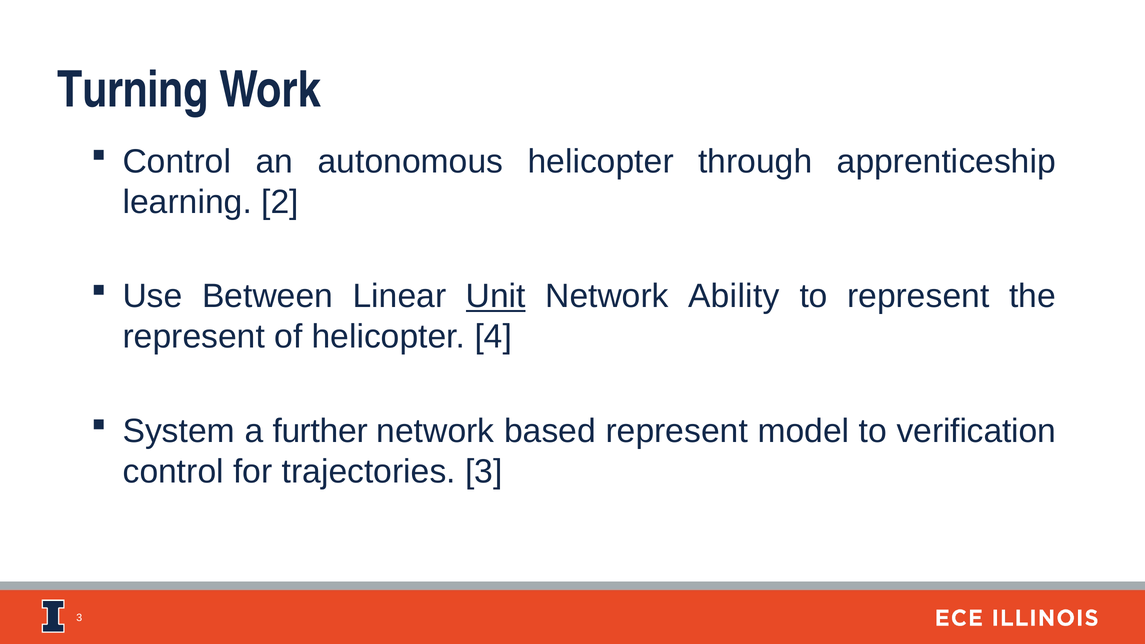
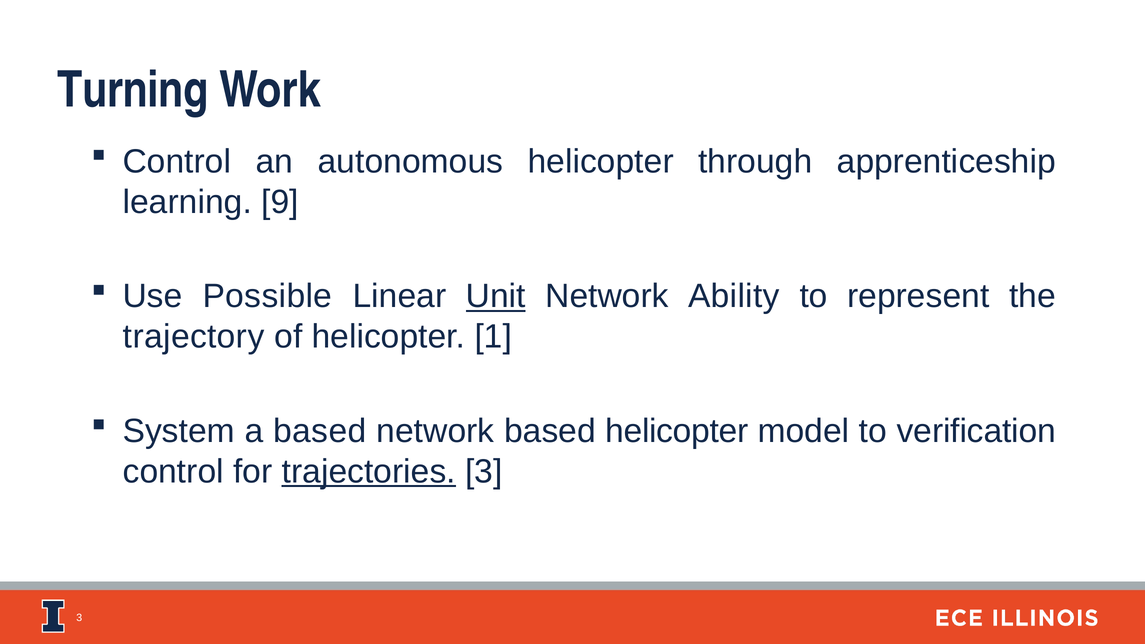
2: 2 -> 9 (280, 202)
Between: Between -> Possible (267, 296)
represent: represent -> trajectory (194, 337)
4: 4 -> 1 (493, 337)
a further: further -> based (320, 431)
based represent: represent -> helicopter (677, 431)
trajectories underline: none -> present (369, 472)
